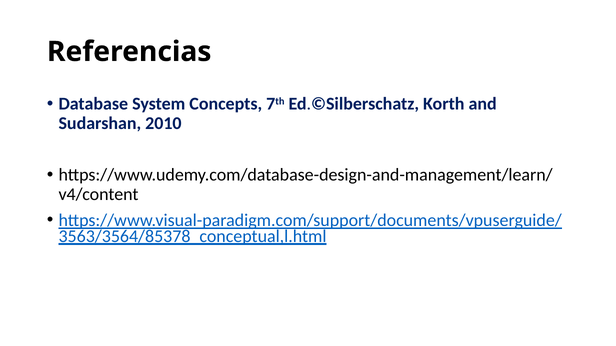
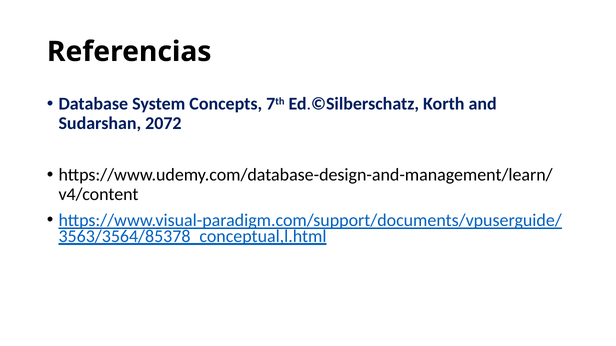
2010: 2010 -> 2072 (163, 124)
